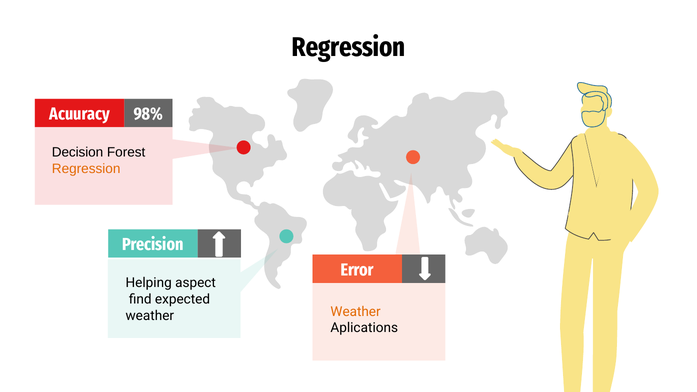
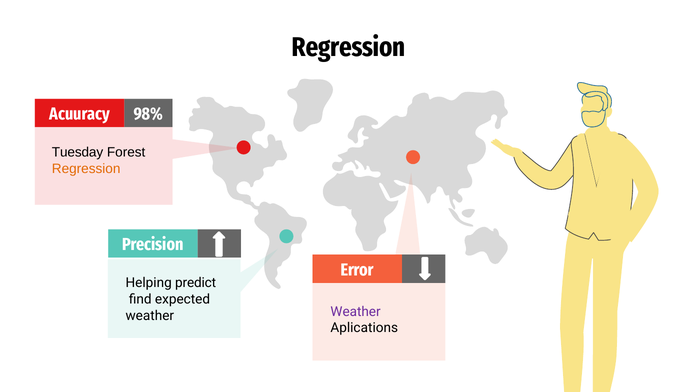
Decision: Decision -> Tuesday (78, 152)
aspect: aspect -> predict (196, 283)
Weather colour: orange -> purple (356, 312)
